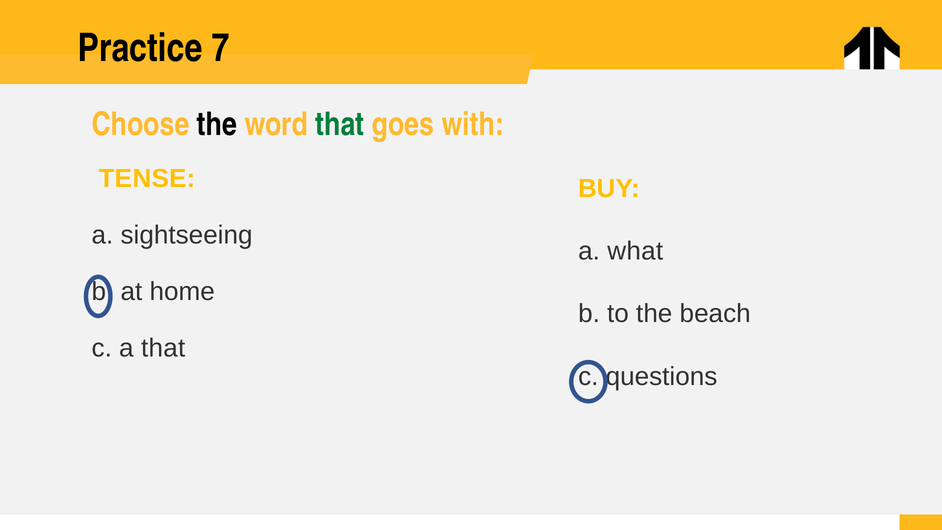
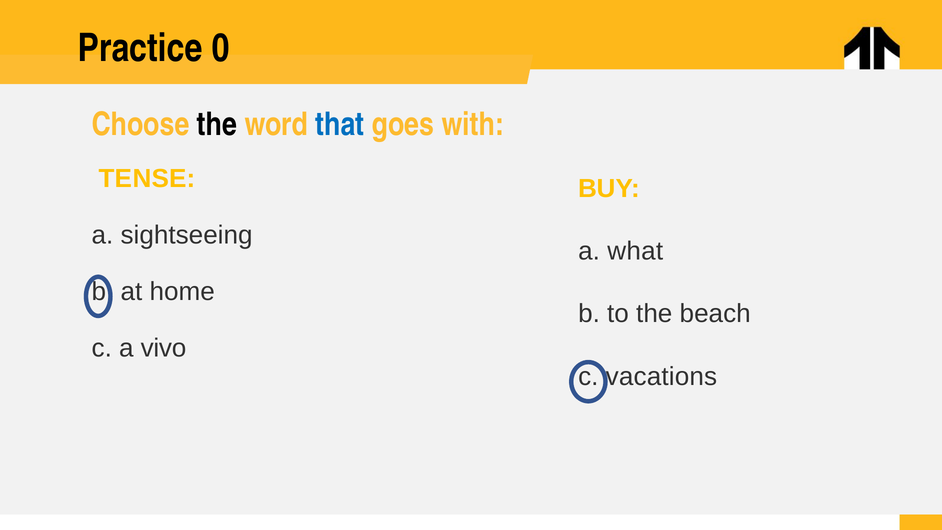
7: 7 -> 0 (221, 48)
that colour: green -> blue (340, 124)
a that: that -> vivo (163, 348)
questions: questions -> vacations (661, 376)
